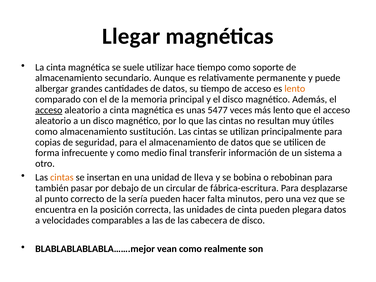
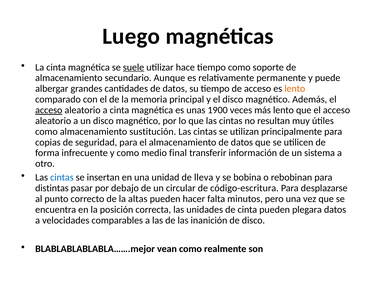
Llegar: Llegar -> Luego (131, 36)
suele underline: none -> present (134, 67)
5477: 5477 -> 1900 (218, 110)
cintas colour: orange -> blue (62, 177)
también: también -> distintas (52, 188)
fábrica-escritura: fábrica-escritura -> código-escritura (244, 188)
sería: sería -> altas (138, 199)
cabecera: cabecera -> inanición (209, 220)
